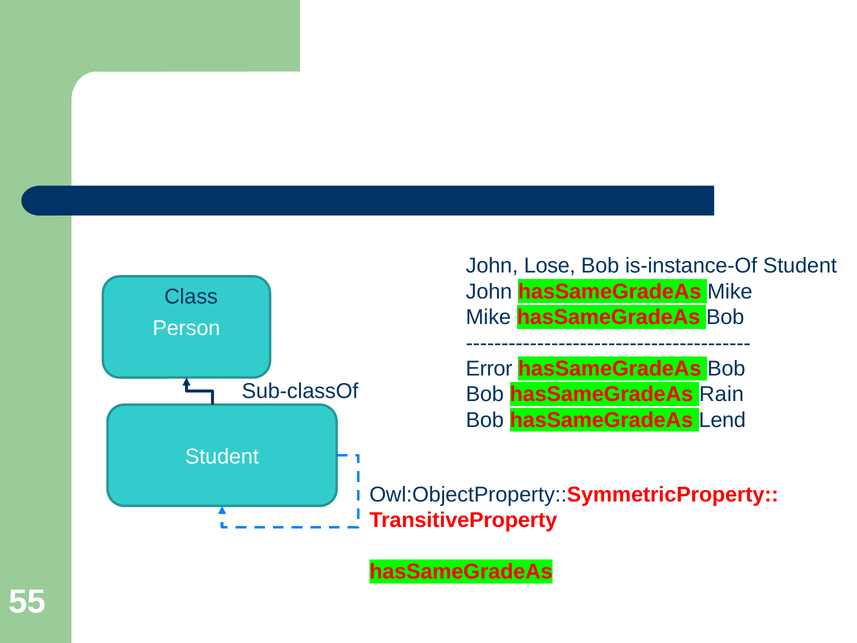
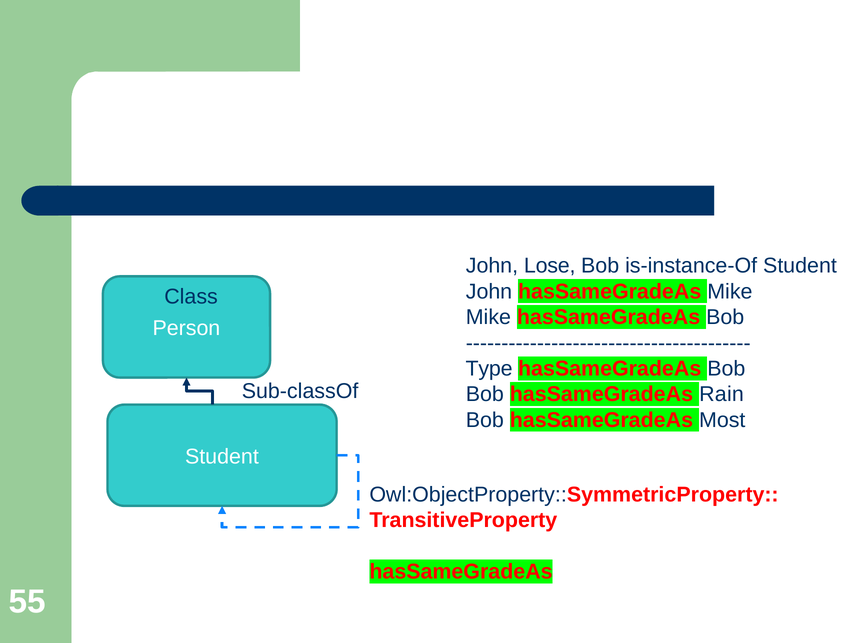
Error: Error -> Type (489, 369)
Lend: Lend -> Most (722, 420)
